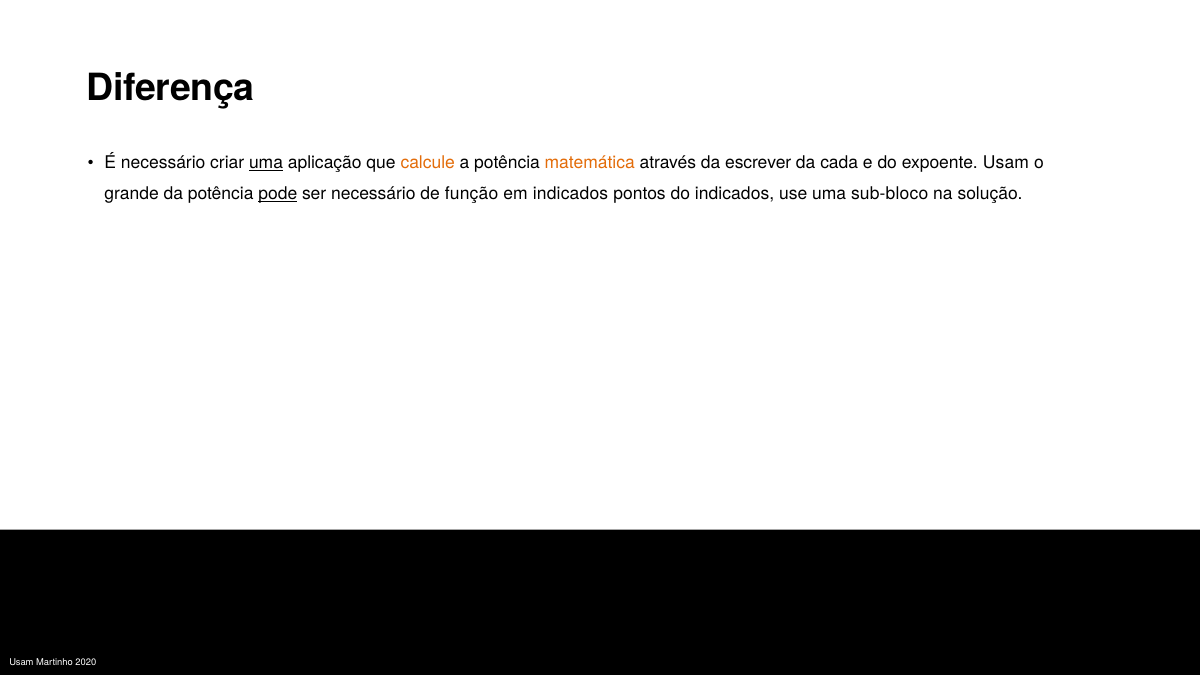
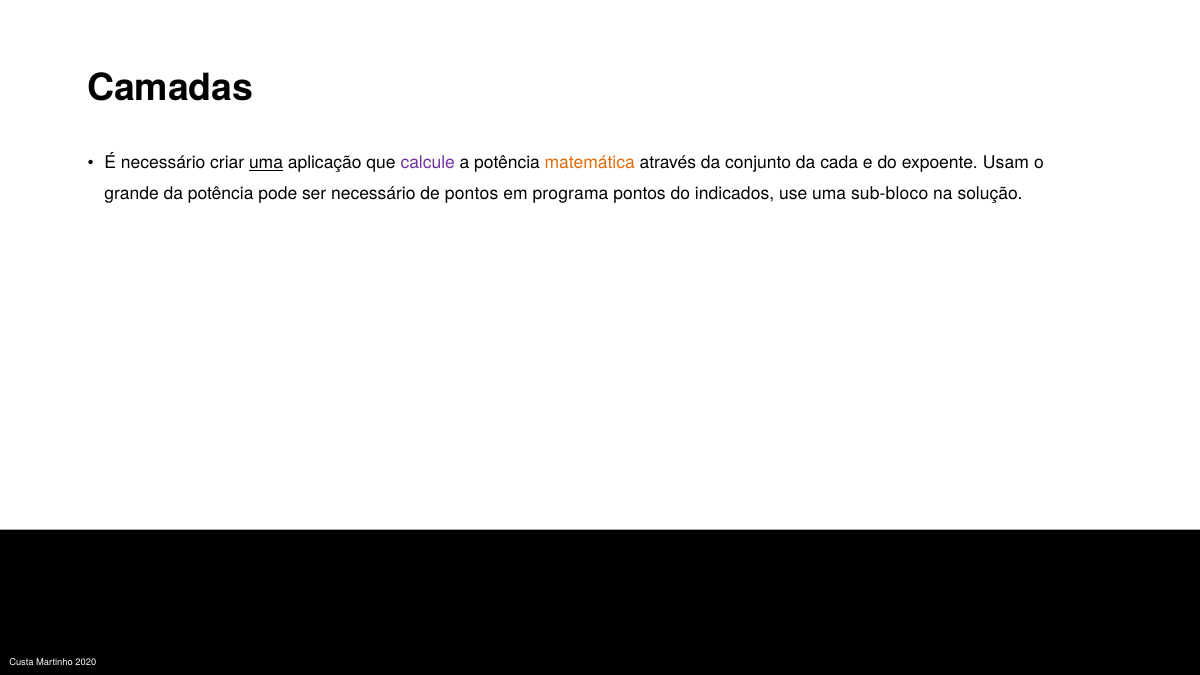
Diferença: Diferença -> Camadas (170, 88)
calcule colour: orange -> purple (428, 163)
escrever: escrever -> conjunto (758, 163)
pode underline: present -> none (278, 194)
de função: função -> pontos (472, 194)
em indicados: indicados -> programa (571, 194)
Usam: Usam -> Custa (21, 663)
